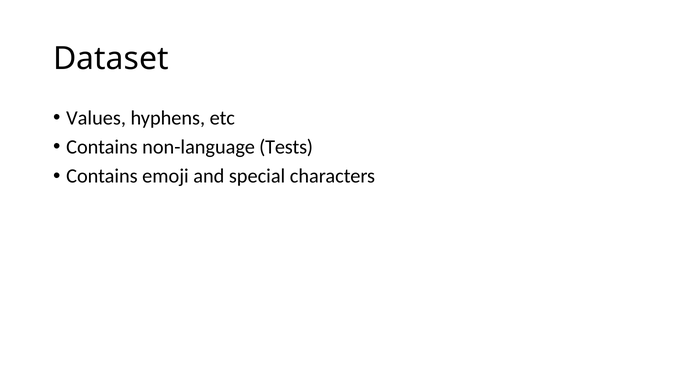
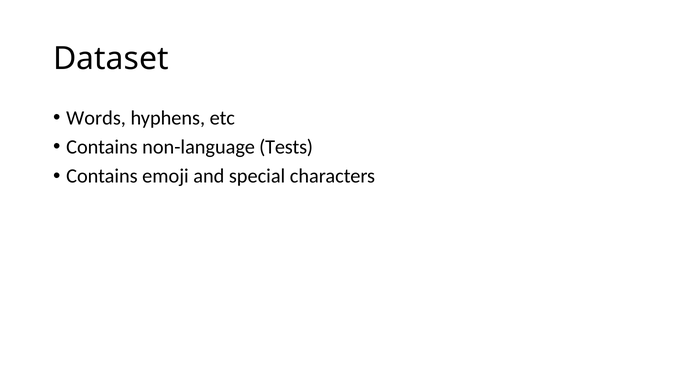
Values: Values -> Words (96, 118)
